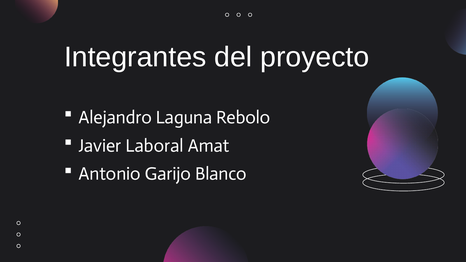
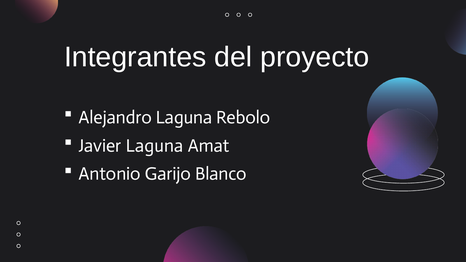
Javier Laboral: Laboral -> Laguna (155, 146)
